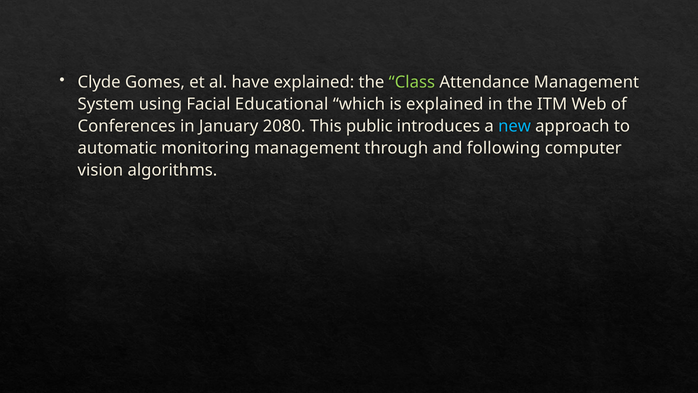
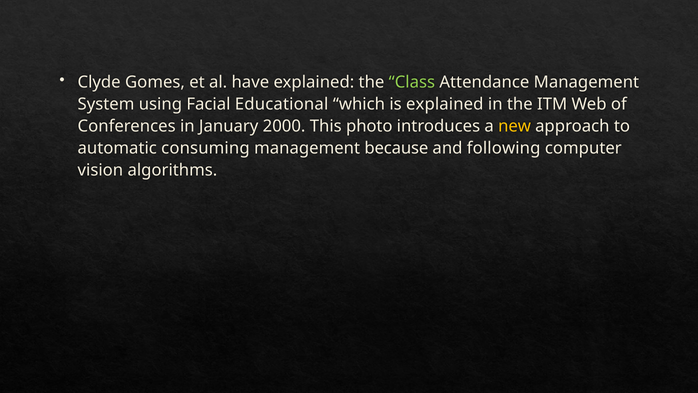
2080: 2080 -> 2000 (284, 126)
public: public -> photo (369, 126)
new colour: light blue -> yellow (515, 126)
monitoring: monitoring -> consuming (205, 148)
through: through -> because (396, 148)
